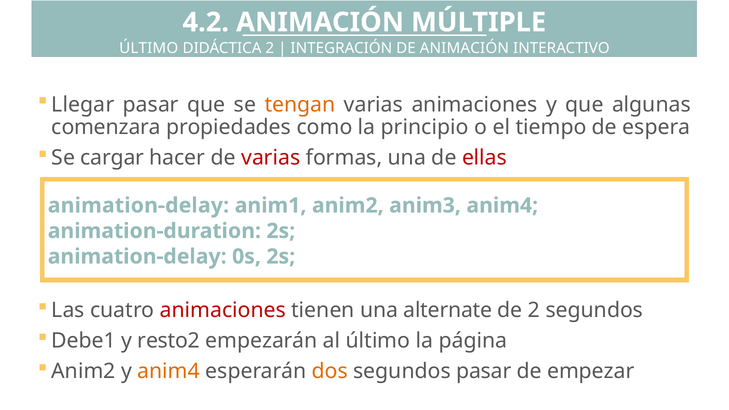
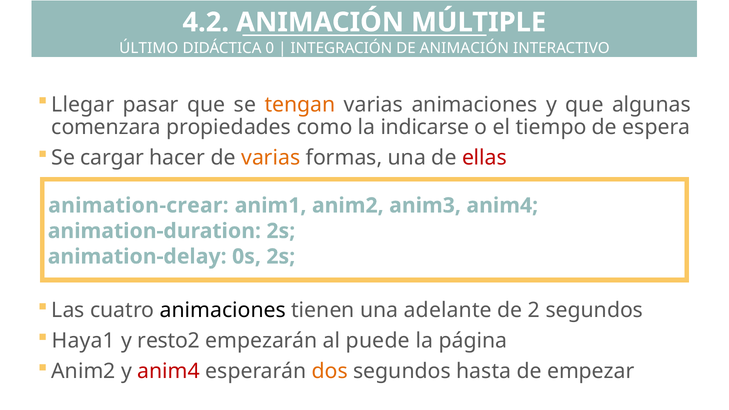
DIDÁCTICA 2: 2 -> 0 (270, 48)
principio: principio -> indicarse (425, 127)
varias colour: red -> orange (271, 158)
animation-delay: animation-delay -> animation-crear (138, 206)
animaciones colour: red -> black (223, 310)
alternate: alternate -> adelante (448, 310)
Debe1: Debe1 -> Haya1 (83, 341)
al último: último -> puede (378, 341)
anim4 colour: orange -> red (169, 372)
segundos pasar: pasar -> hasta (484, 372)
